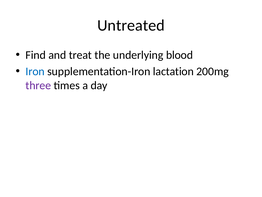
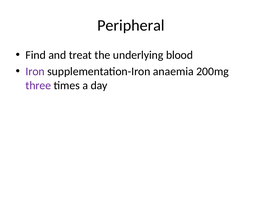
Untreated: Untreated -> Peripheral (131, 25)
Iron colour: blue -> purple (35, 71)
lactation: lactation -> anaemia (173, 71)
